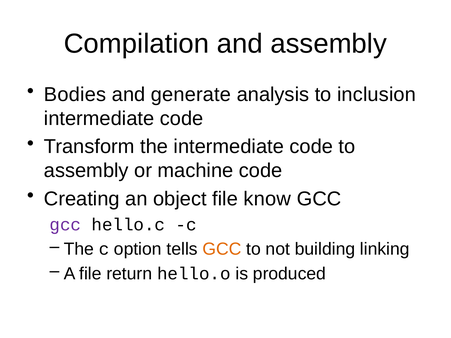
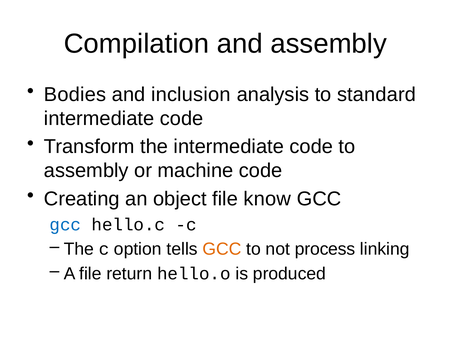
generate: generate -> inclusion (191, 95)
inclusion: inclusion -> standard (376, 95)
gcc colour: purple -> blue (65, 225)
building: building -> process (325, 249)
